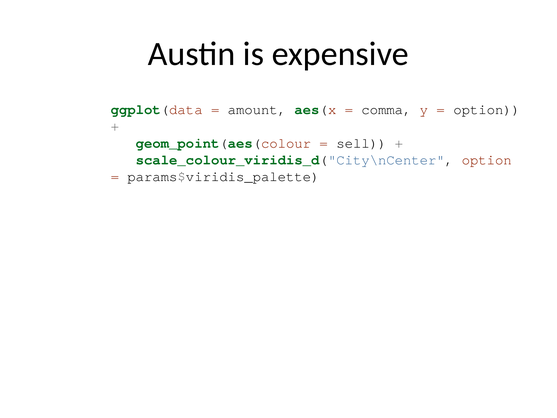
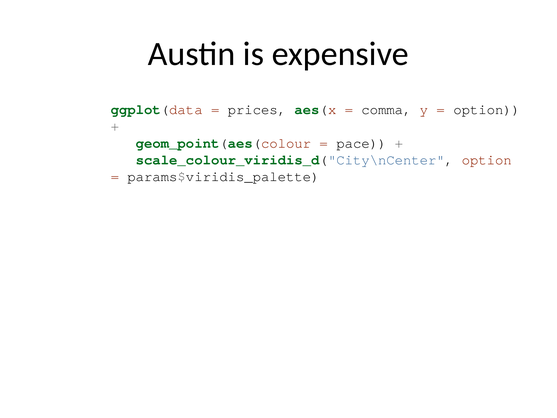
amount: amount -> prices (257, 110)
sell: sell -> pace (361, 143)
